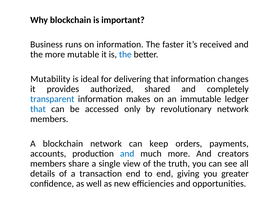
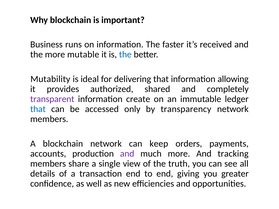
changes: changes -> allowing (233, 79)
transparent colour: blue -> purple (52, 99)
makes: makes -> create (138, 99)
revolutionary: revolutionary -> transparency (186, 109)
and colour: blue -> purple (127, 154)
creators: creators -> tracking (233, 154)
